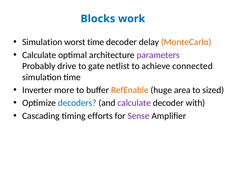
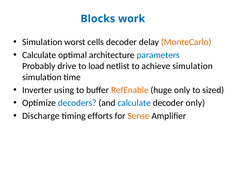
worst time: time -> cells (96, 42)
parameters colour: purple -> blue (158, 55)
gate: gate -> load (96, 66)
achieve connected: connected -> simulation (193, 66)
more: more -> using (64, 90)
huge area: area -> only (182, 90)
calculate colour: purple -> blue (134, 103)
decoder with: with -> only (195, 103)
Cascading: Cascading -> Discharge (41, 116)
Sense colour: purple -> orange (139, 116)
